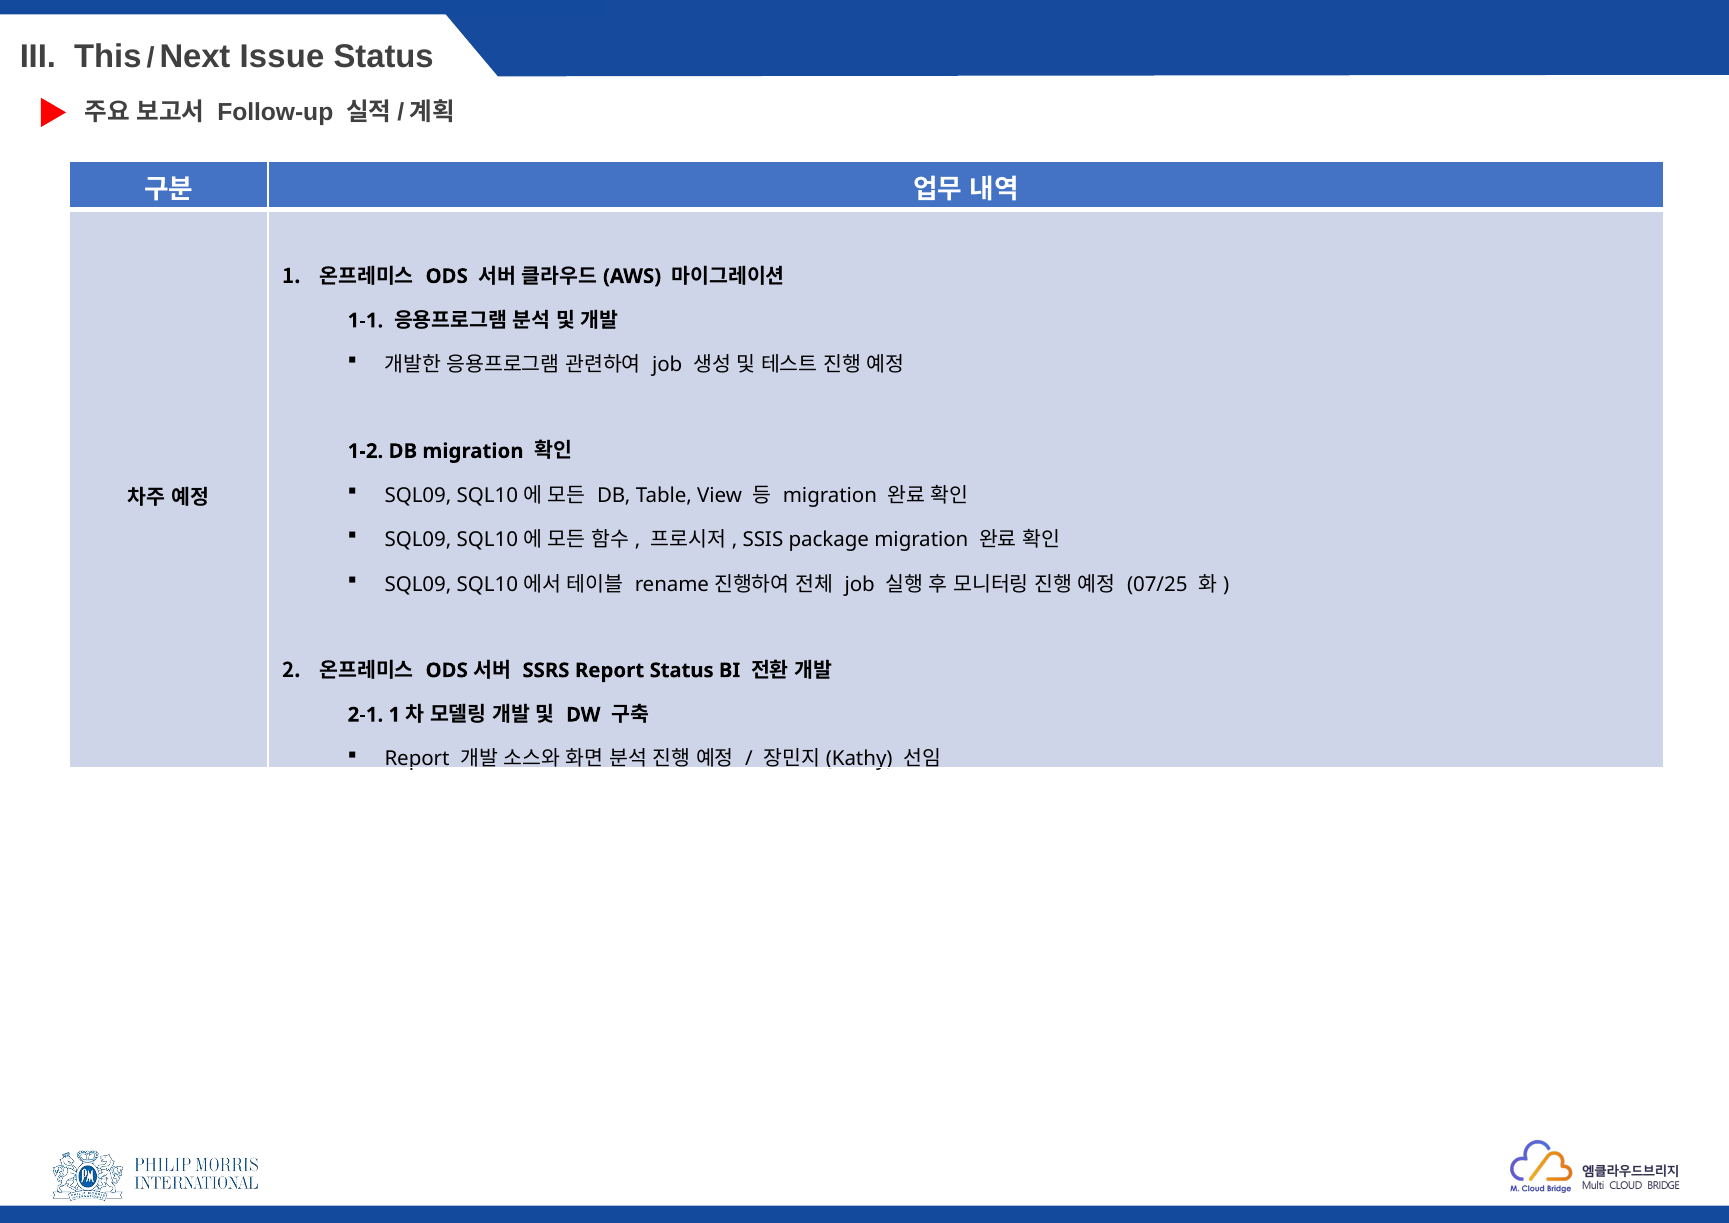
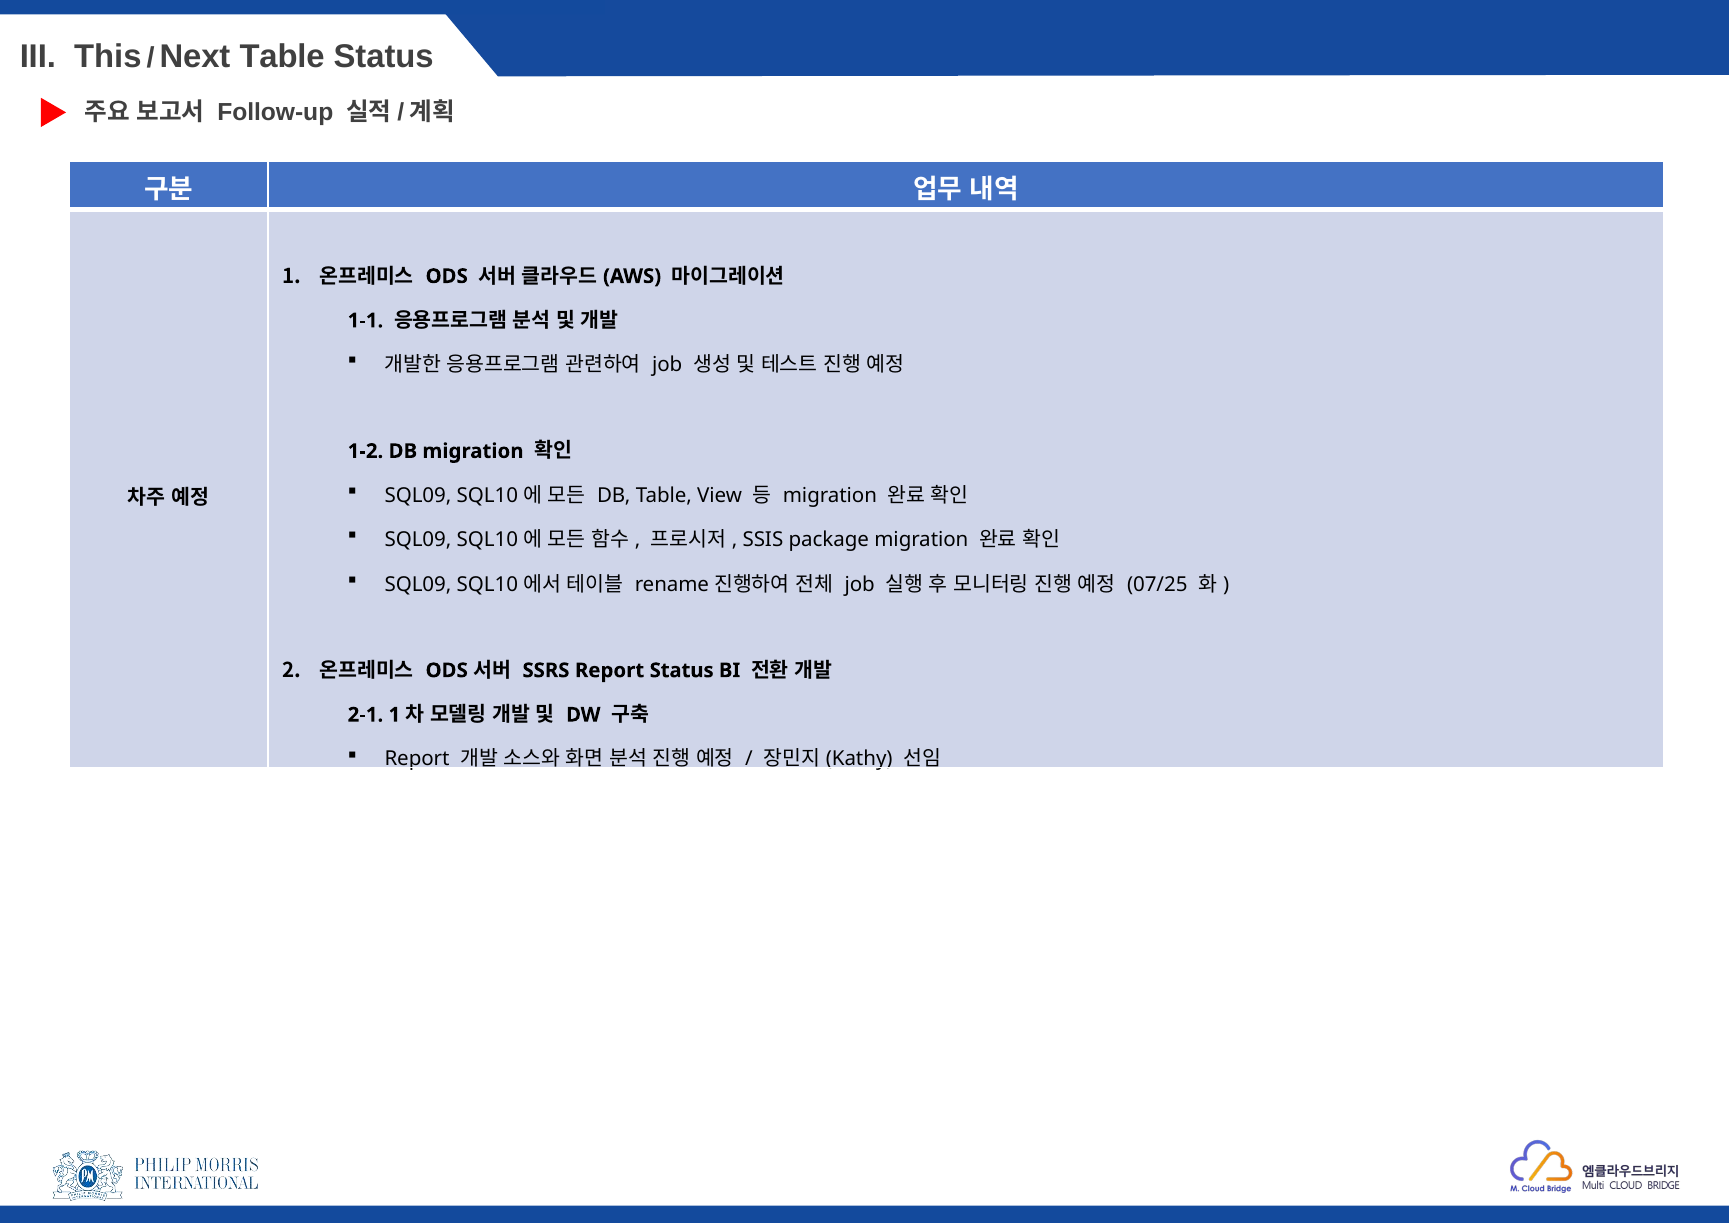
Next Issue: Issue -> Table (282, 57)
